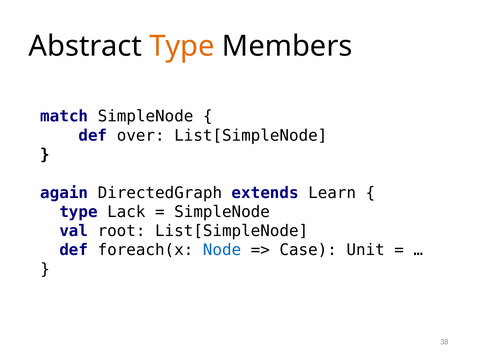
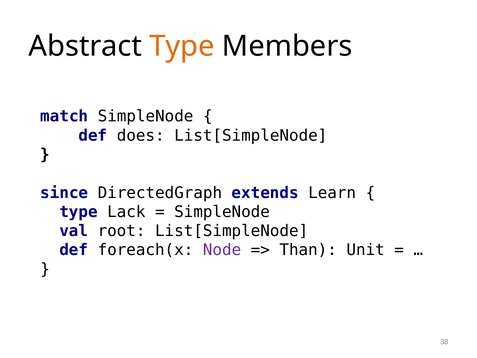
over: over -> does (141, 135)
again: again -> since (64, 193)
Node colour: blue -> purple (222, 250)
Case: Case -> Than (308, 250)
